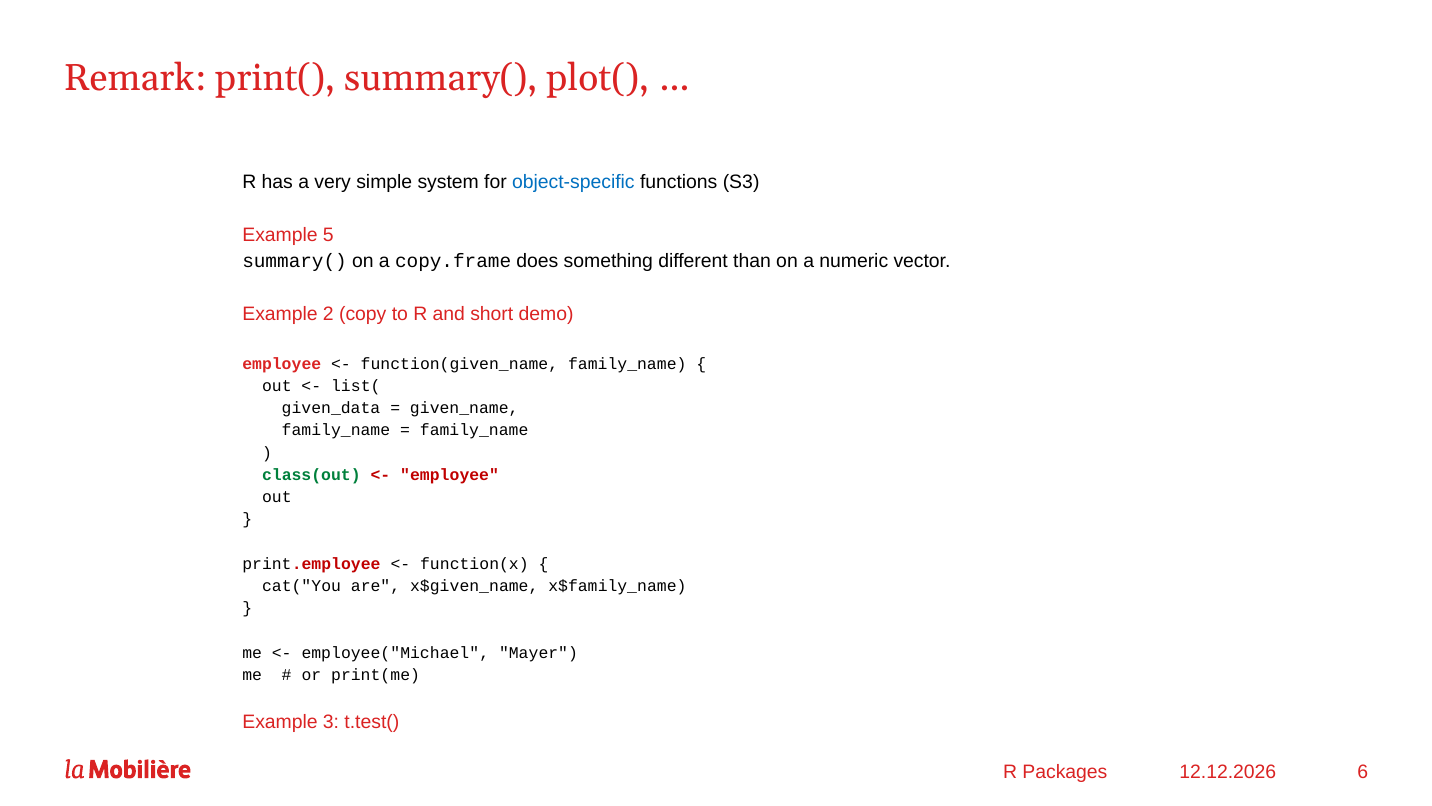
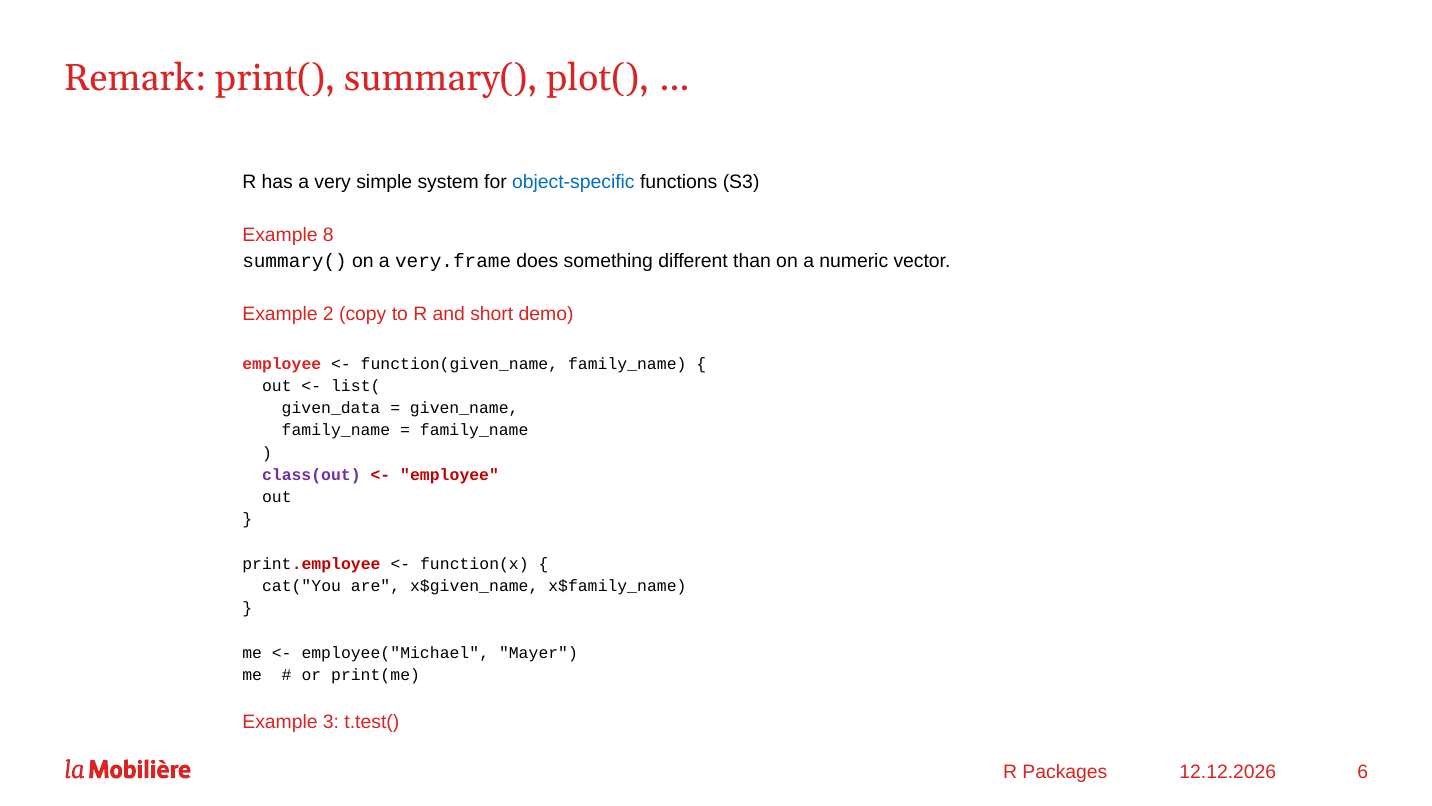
5: 5 -> 8 (328, 235)
copy.frame: copy.frame -> very.frame (453, 261)
class(out colour: green -> purple (311, 475)
